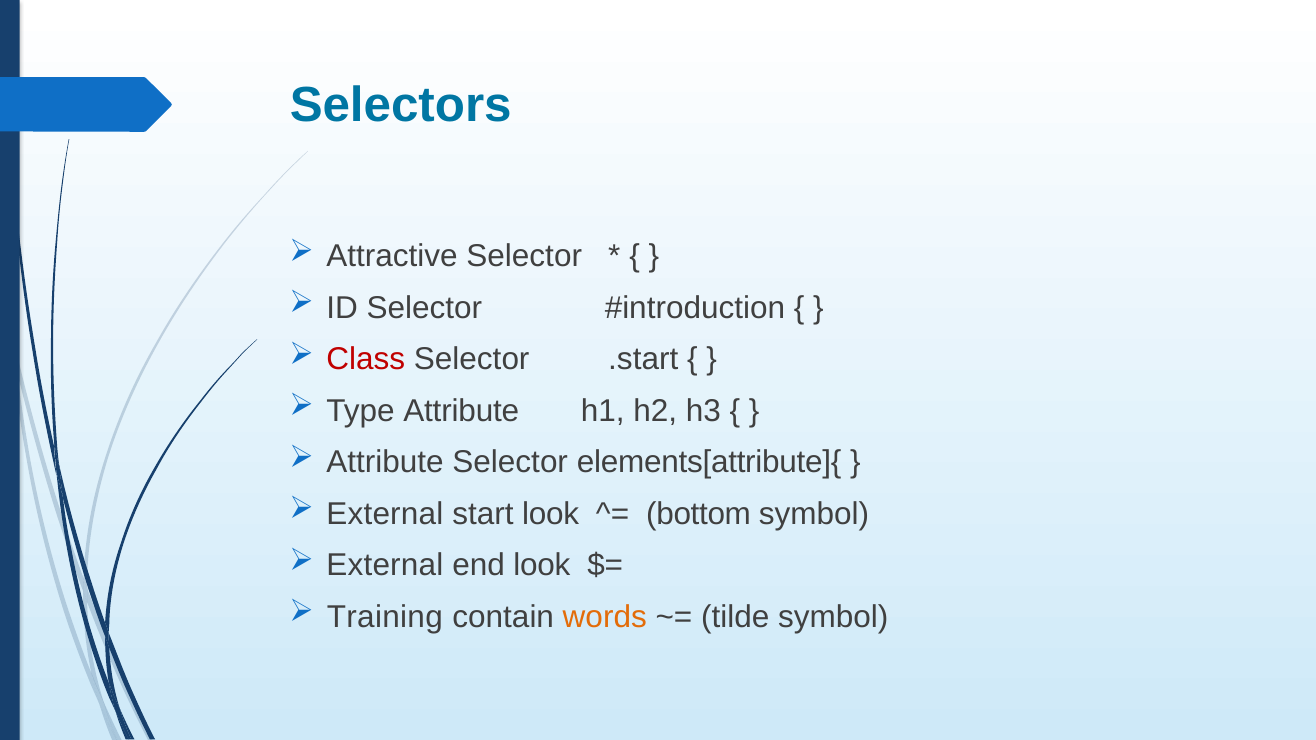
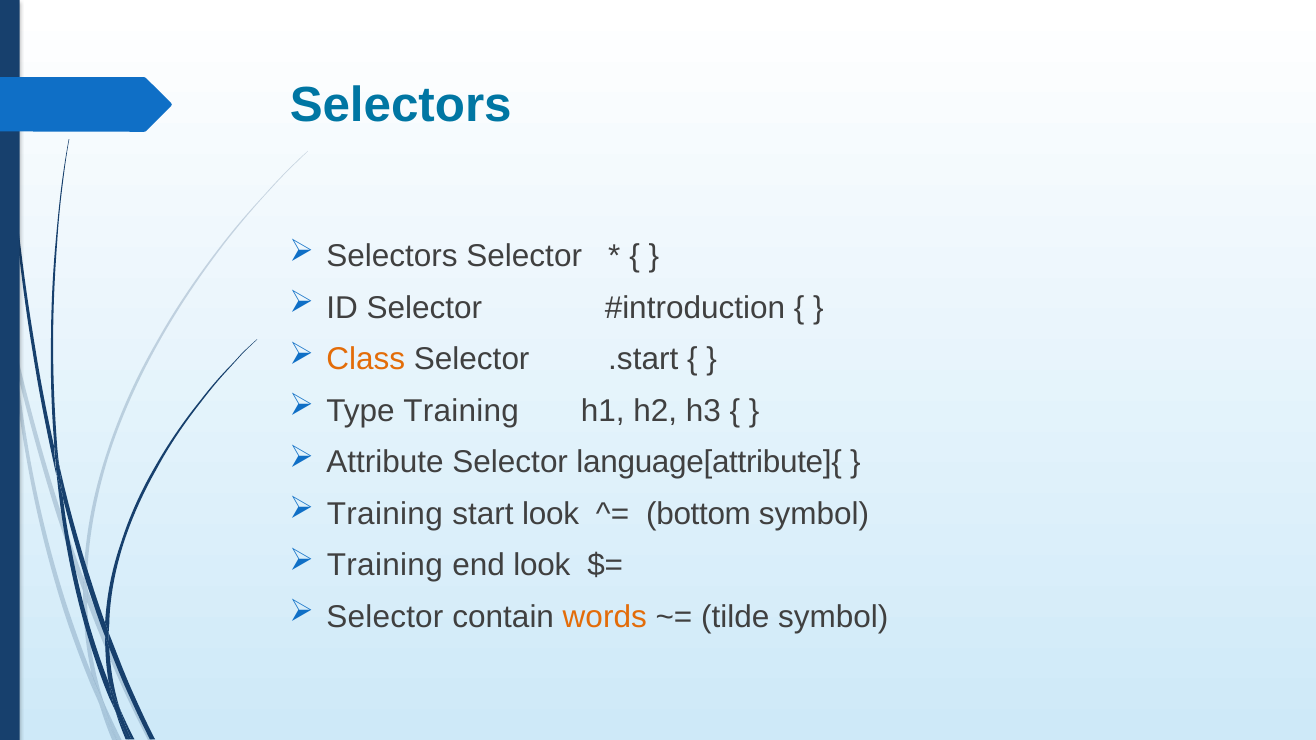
Attractive: Attractive -> Selectors (392, 256)
Class colour: red -> orange (366, 359)
Type Attribute: Attribute -> Training (461, 411)
elements[attribute]{: elements[attribute]{ -> language[attribute]{ (709, 462)
External: External -> Training (385, 514)
External: External -> Training (385, 566)
Training: Training -> Selector (385, 617)
